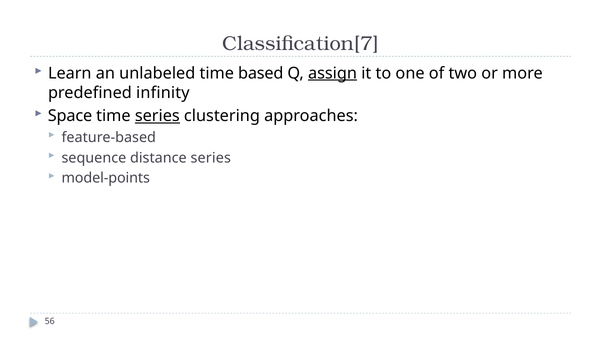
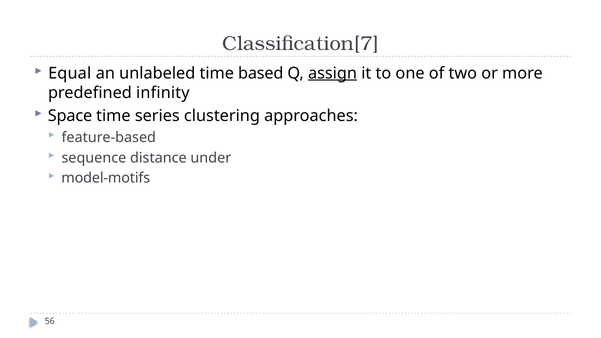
Learn: Learn -> Equal (70, 73)
series underline: present -> none (157, 116)
distance series: series -> under (211, 158)
model-points: model-points -> model-motifs (106, 178)
